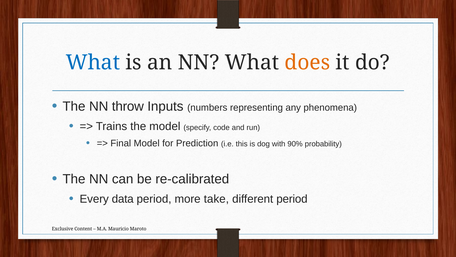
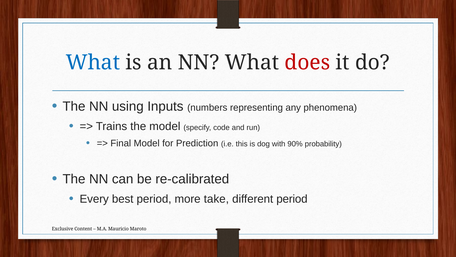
does colour: orange -> red (307, 63)
throw: throw -> using (128, 106)
data: data -> best (123, 199)
